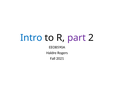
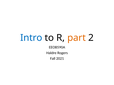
part colour: purple -> orange (77, 38)
